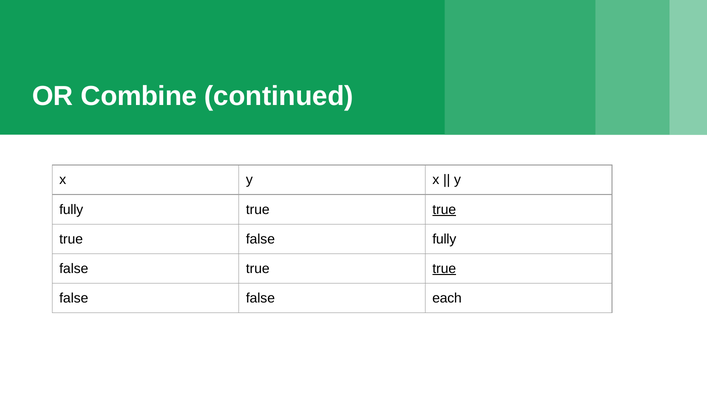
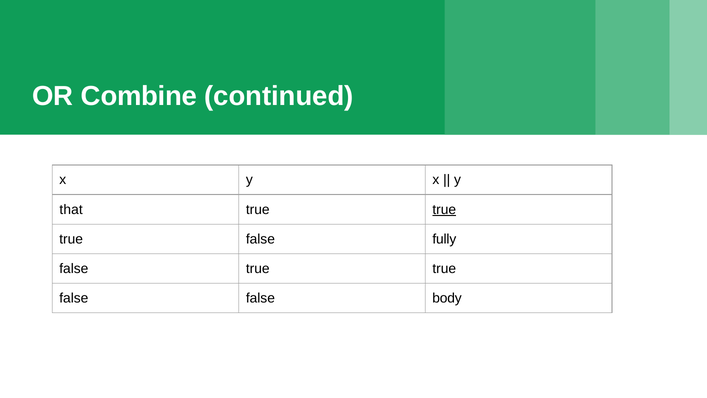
fully: fully -> that (71, 209)
true underline: present -> none (444, 268)
each: each -> body (447, 298)
